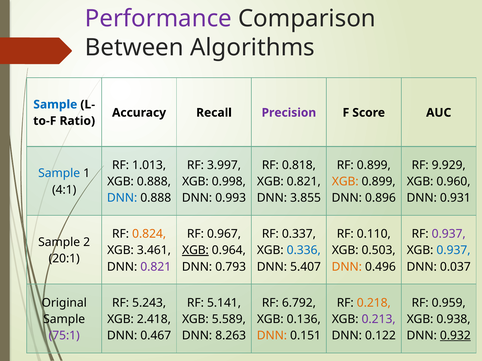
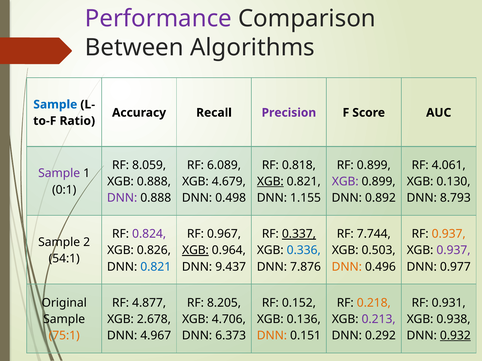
1.013: 1.013 -> 8.059 (149, 165)
3.997: 3.997 -> 6.089 (224, 165)
9.929: 9.929 -> 4.061 (449, 165)
Sample colour: blue -> purple (59, 174)
0.998: 0.998 -> 4.679 (229, 182)
XGB underline: none -> present (270, 182)
XGB colour: orange -> purple (345, 182)
0.960: 0.960 -> 0.130 (454, 182)
4:1: 4:1 -> 0:1 (64, 190)
DNN colour: blue -> purple (122, 198)
0.993: 0.993 -> 0.498 (231, 198)
3.855: 3.855 -> 1.155 (306, 198)
0.896: 0.896 -> 0.892 (380, 198)
0.931: 0.931 -> 8.793 (455, 198)
0.824 colour: orange -> purple (149, 234)
0.337 underline: none -> present (299, 234)
0.110: 0.110 -> 7.744 (374, 234)
0.937 colour: purple -> orange (449, 234)
3.461: 3.461 -> 0.826 (154, 251)
0.937 colour: blue -> purple (454, 251)
20:1: 20:1 -> 54:1 (64, 259)
0.821 colour: purple -> blue (156, 267)
0.793: 0.793 -> 9.437 (231, 267)
5.407: 5.407 -> 7.876 (306, 267)
0.037: 0.037 -> 0.977 (455, 267)
5.243: 5.243 -> 4.877 (149, 303)
5.141: 5.141 -> 8.205 (224, 303)
6.792: 6.792 -> 0.152 (299, 303)
0.959: 0.959 -> 0.931 (449, 303)
2.418: 2.418 -> 2.678 (154, 320)
5.589: 5.589 -> 4.706 (229, 320)
75:1 colour: purple -> orange (64, 336)
0.467: 0.467 -> 4.967 (156, 336)
8.263: 8.263 -> 6.373 (231, 336)
0.122: 0.122 -> 0.292 (380, 336)
